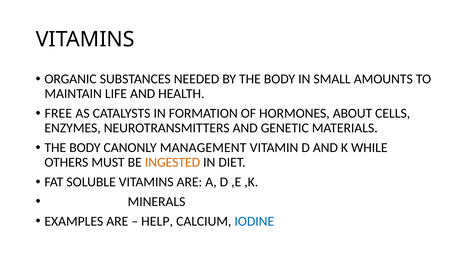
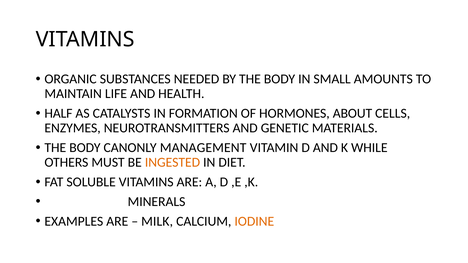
FREE: FREE -> HALF (58, 113)
HELP: HELP -> MILK (157, 221)
IODINE colour: blue -> orange (254, 221)
